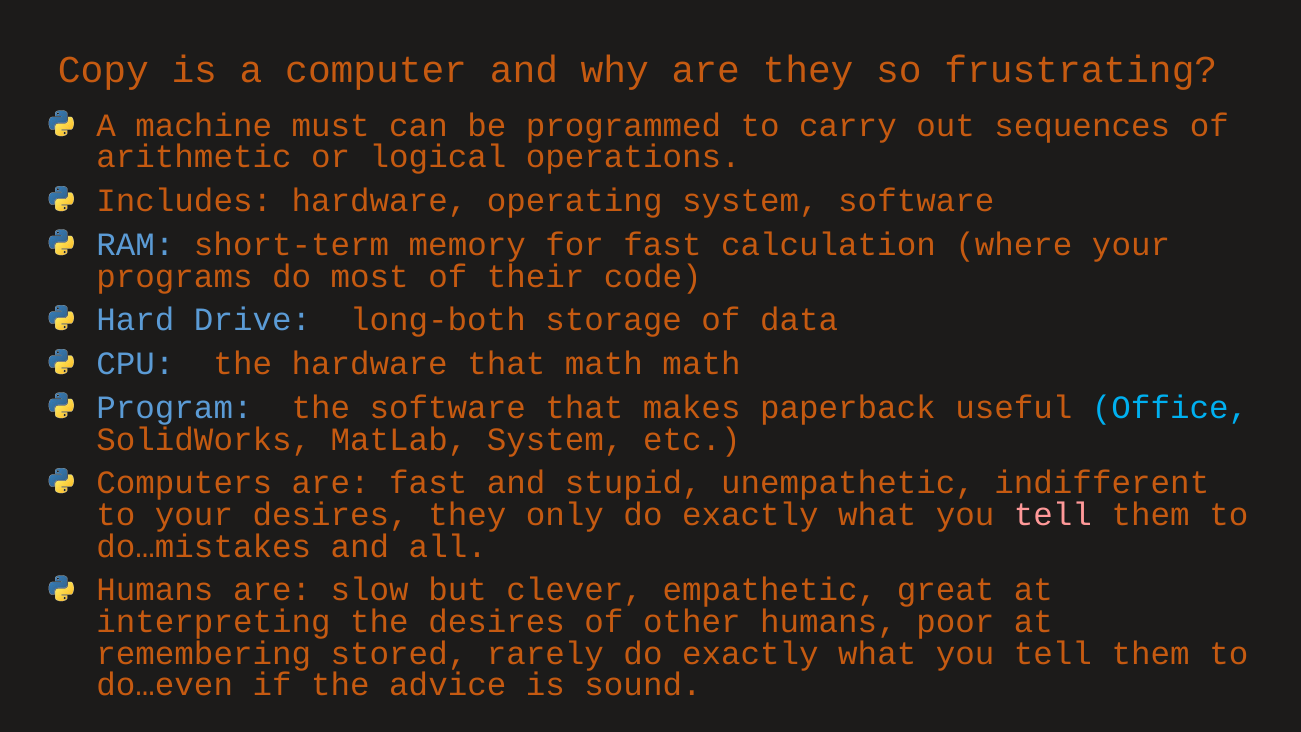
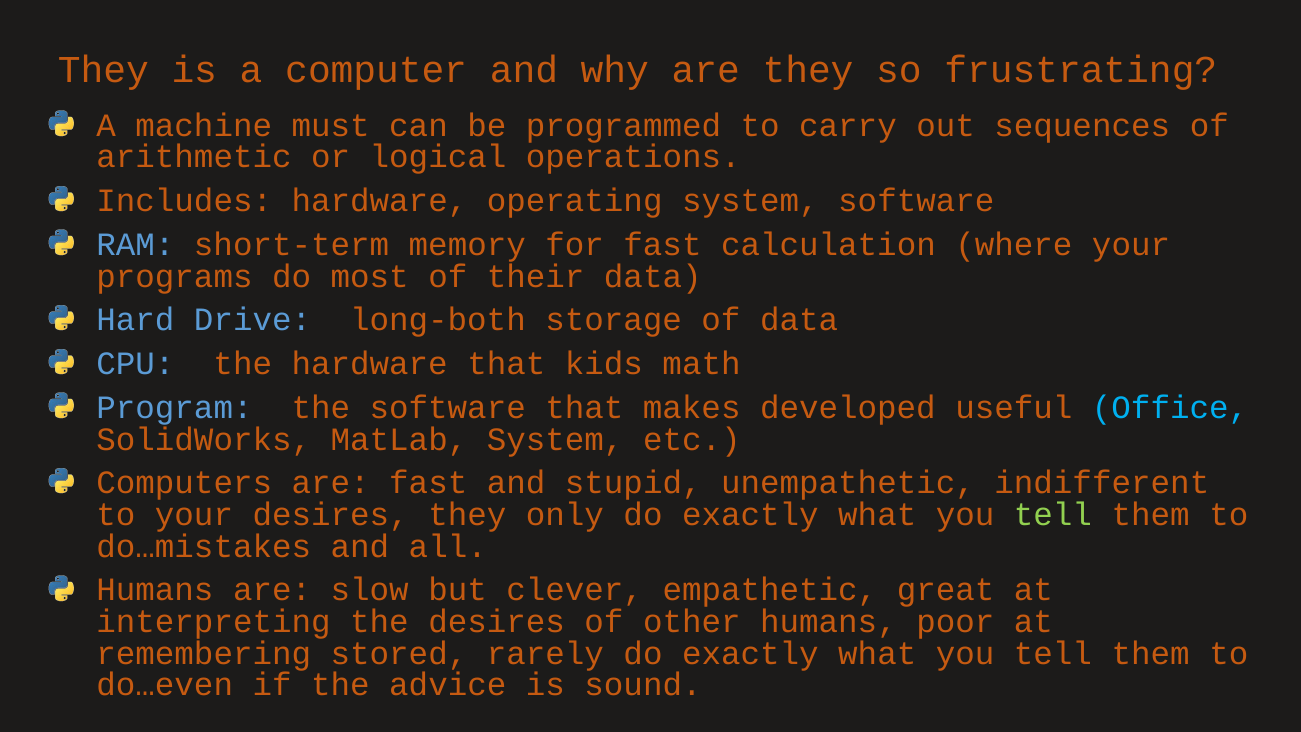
Copy: Copy -> They (103, 70)
their code: code -> data (653, 276)
that math: math -> kids (604, 364)
paperback: paperback -> developed (848, 408)
tell colour: pink -> light green (1053, 515)
